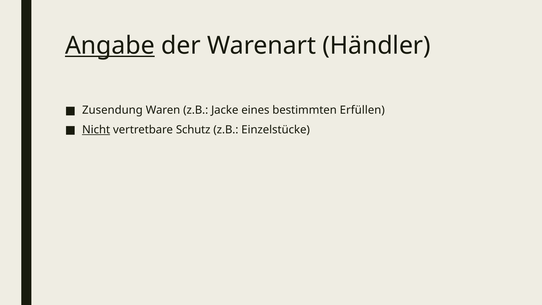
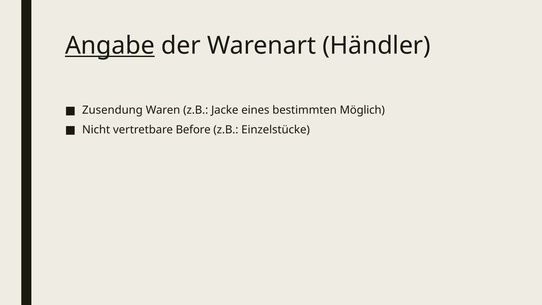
Erfüllen: Erfüllen -> Möglich (362, 110)
Nicht underline: present -> none (96, 130)
Schutz: Schutz -> Before (193, 130)
